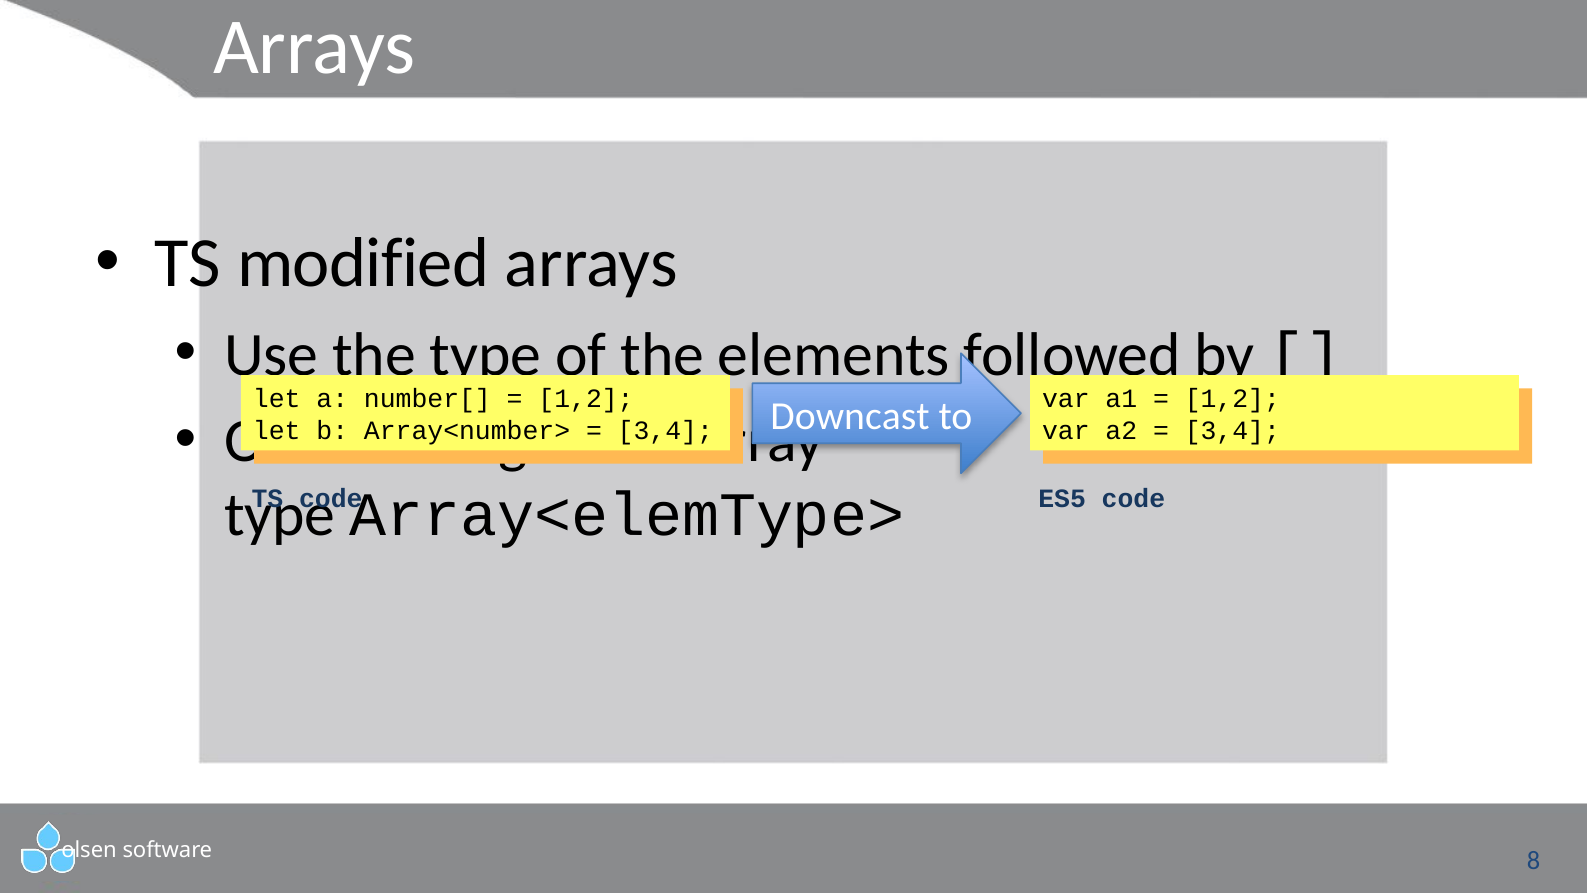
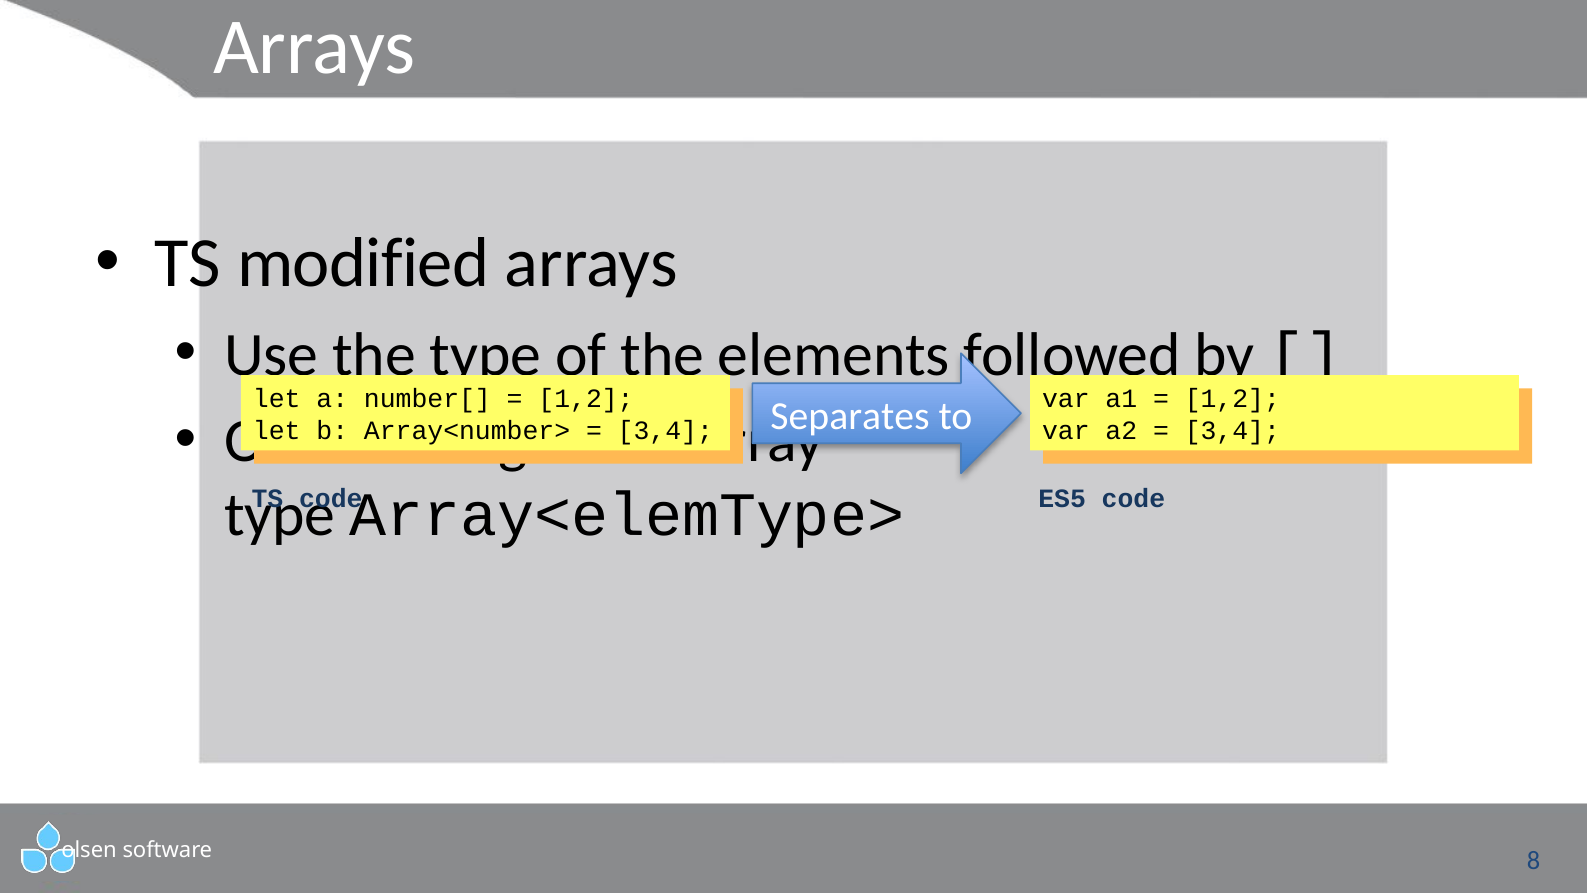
Downcast: Downcast -> Separates (850, 416)
